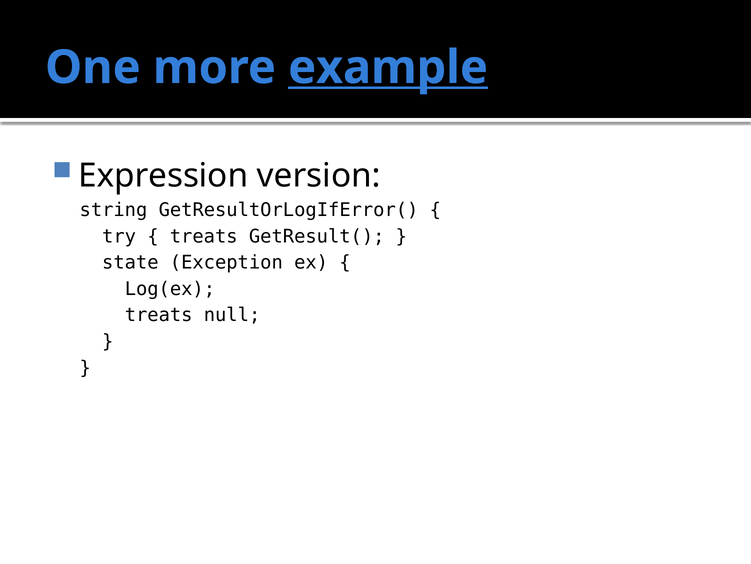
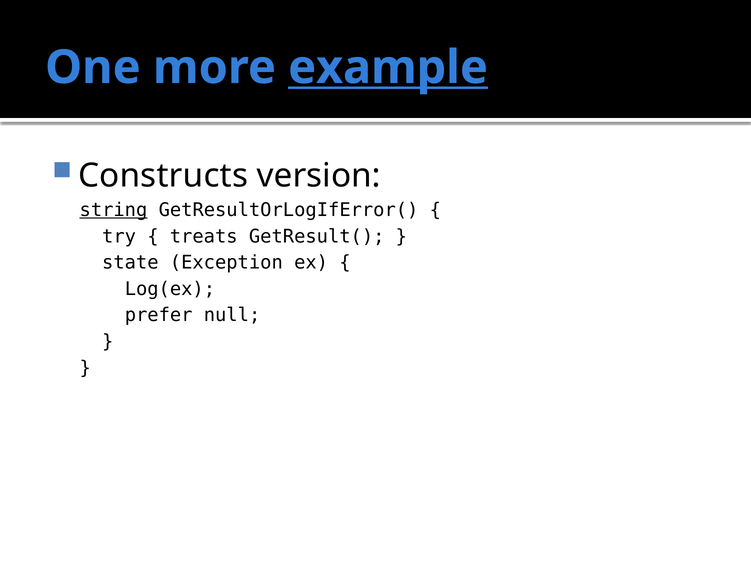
Expression: Expression -> Constructs (163, 176)
string underline: none -> present (113, 210)
treats: treats -> prefer (159, 315)
